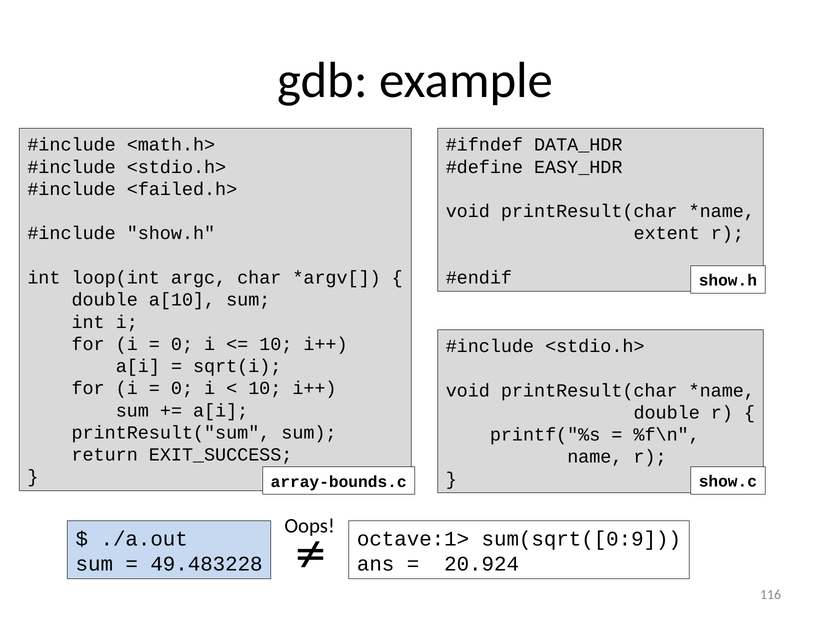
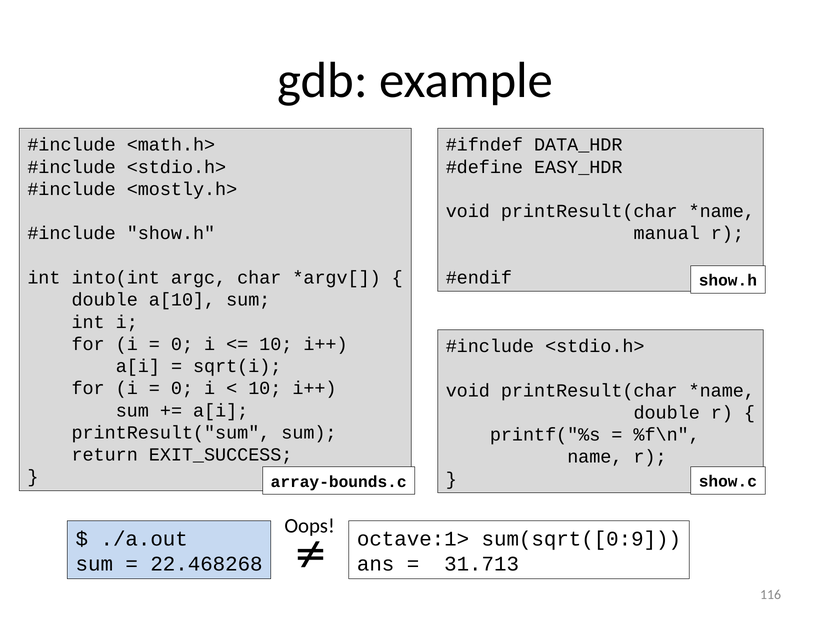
<failed.h>: <failed.h> -> <mostly.h> (182, 189)
extent: extent -> manual (667, 233)
loop(int: loop(int -> into(int (116, 278)
20.924: 20.924 -> 31.713 (482, 564)
49.483228: 49.483228 -> 22.468268 (206, 564)
